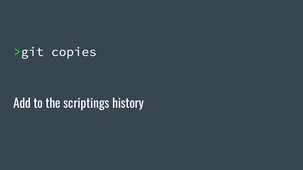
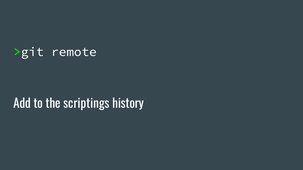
copies: copies -> remote (74, 52)
